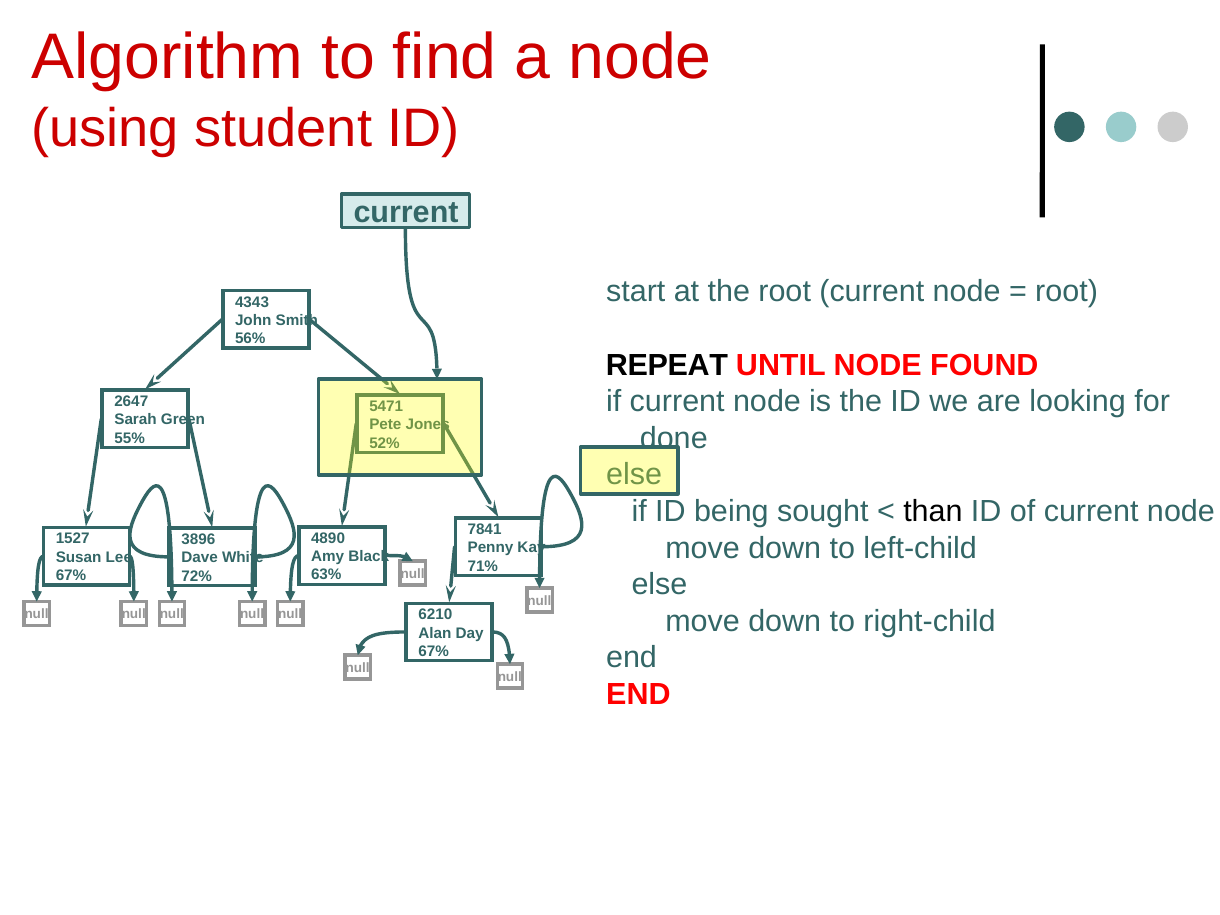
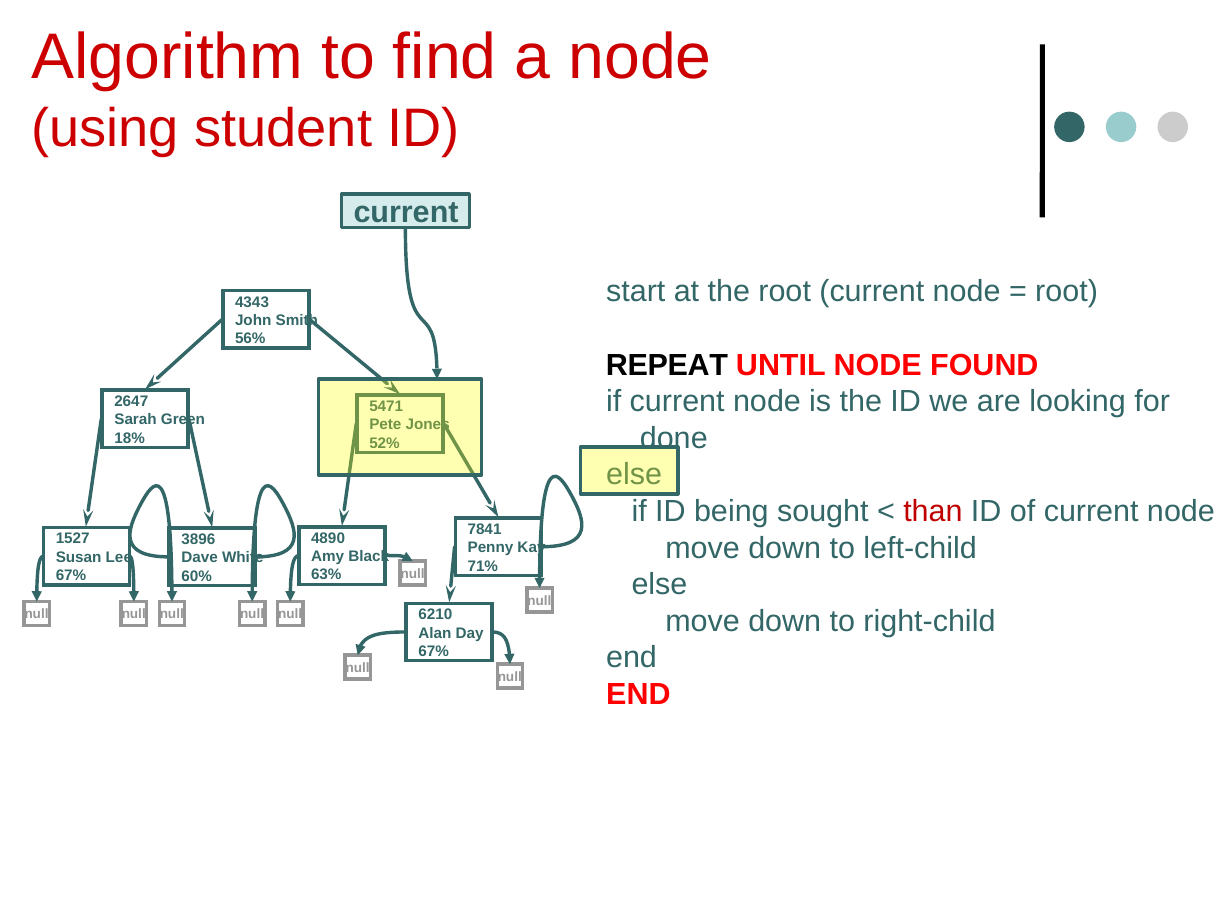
55%: 55% -> 18% (130, 438)
than colour: black -> red (933, 511)
72%: 72% -> 60% (197, 576)
